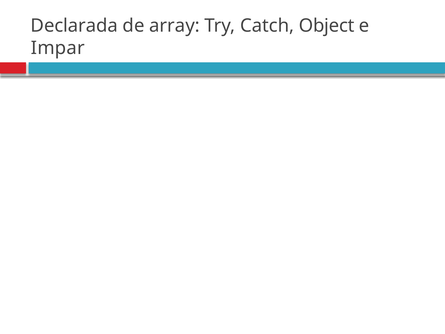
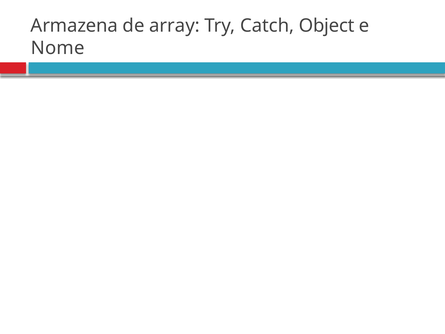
Declarada: Declarada -> Armazena (74, 26)
Impar: Impar -> Nome (58, 48)
